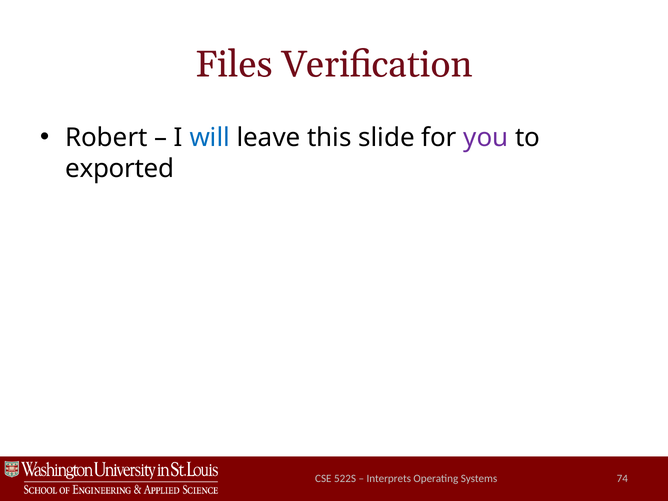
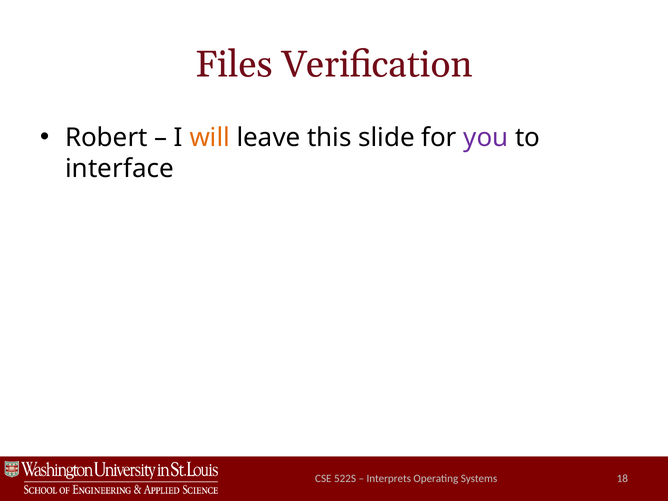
will colour: blue -> orange (210, 138)
exported: exported -> interface (120, 169)
74: 74 -> 18 (622, 478)
